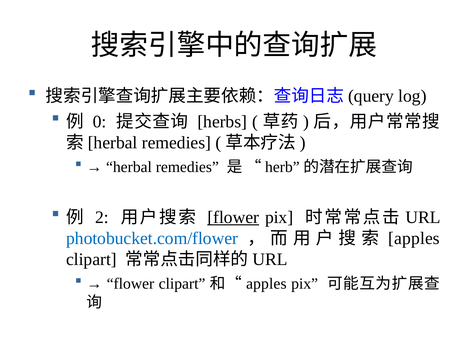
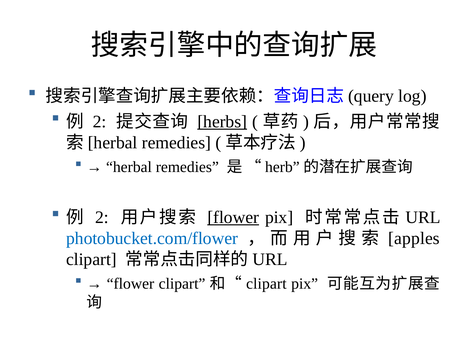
0: 0 -> 2 (100, 122)
herbs underline: none -> present (222, 122)
apples: apples -> clipart (266, 284)
